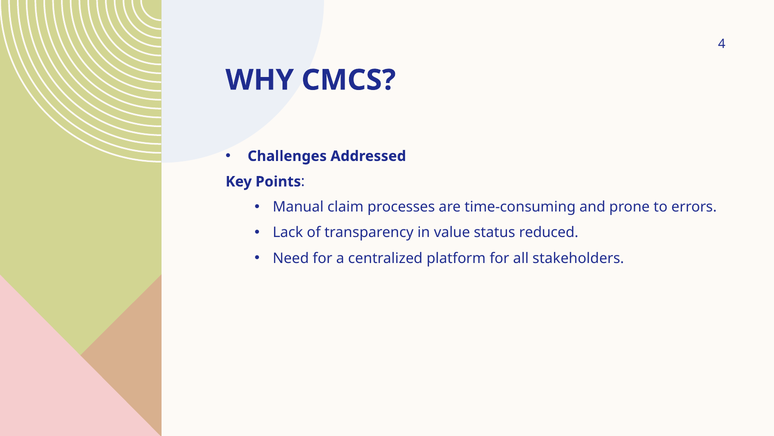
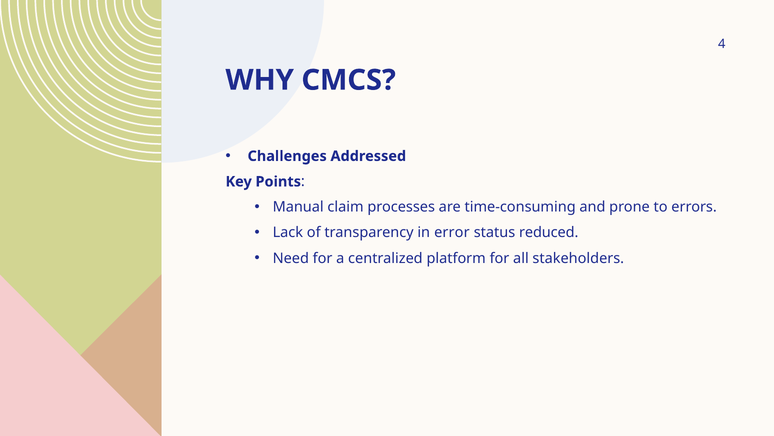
value: value -> error (452, 232)
